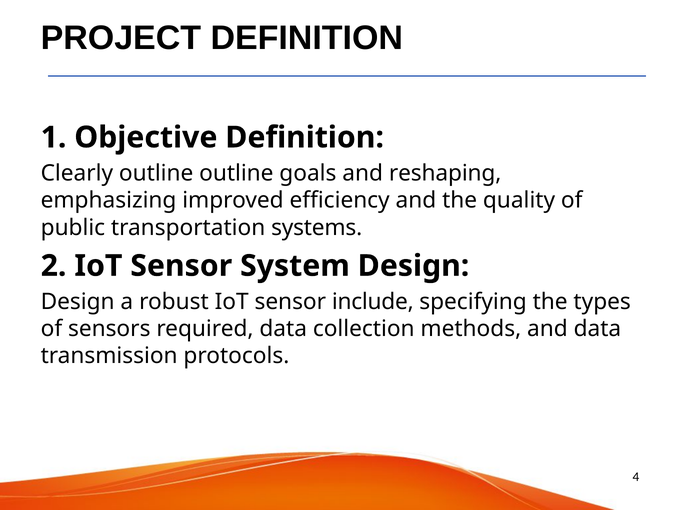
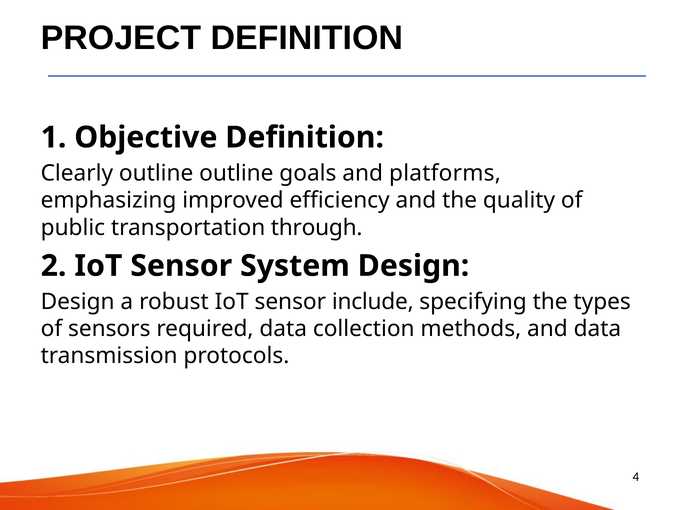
reshaping: reshaping -> platforms (445, 173)
systems: systems -> through (317, 228)
